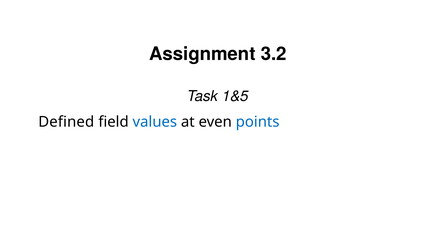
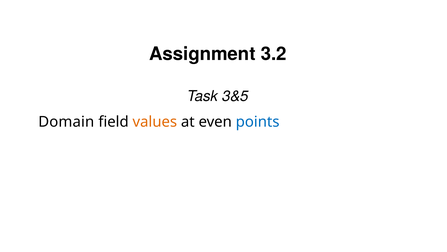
1&5: 1&5 -> 3&5 (235, 96)
Defined: Defined -> Domain (66, 122)
values colour: blue -> orange (155, 122)
